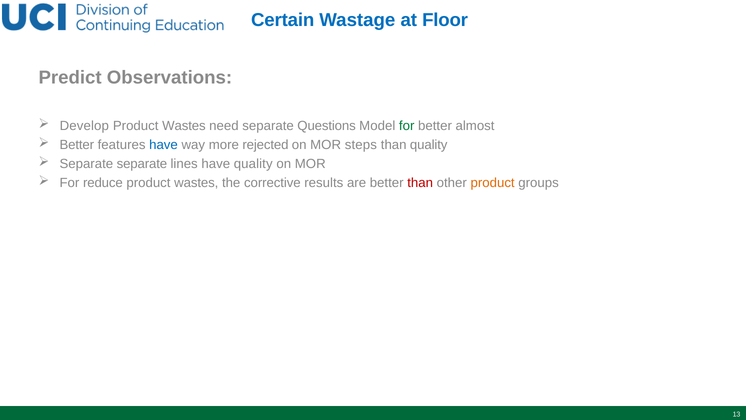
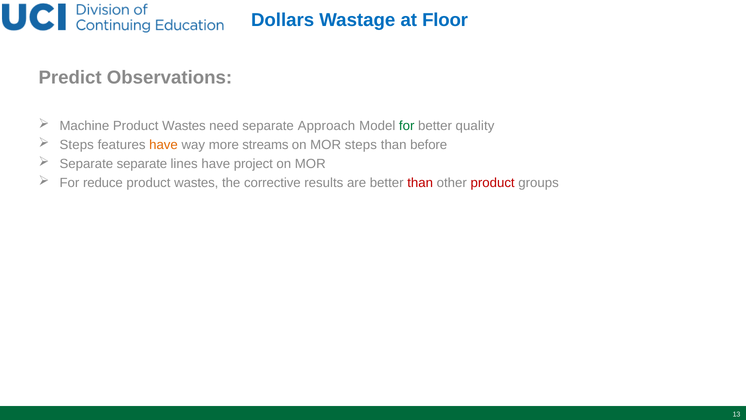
Certain: Certain -> Dollars (283, 20)
Develop: Develop -> Machine (84, 126)
Questions: Questions -> Approach (326, 126)
almost: almost -> quality (475, 126)
Better: Better -> Steps (77, 145)
have colour: blue -> orange (163, 145)
rejected: rejected -> streams (265, 145)
than quality: quality -> before (429, 145)
have quality: quality -> project (253, 164)
product colour: orange -> red (493, 183)
